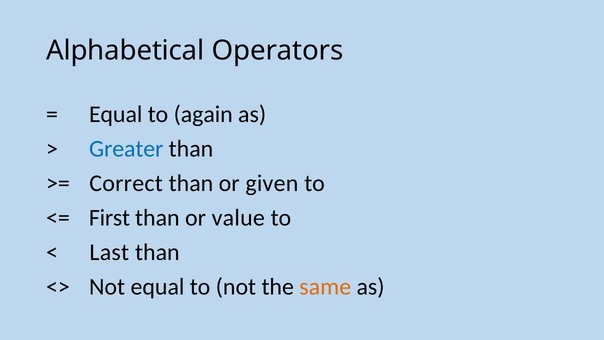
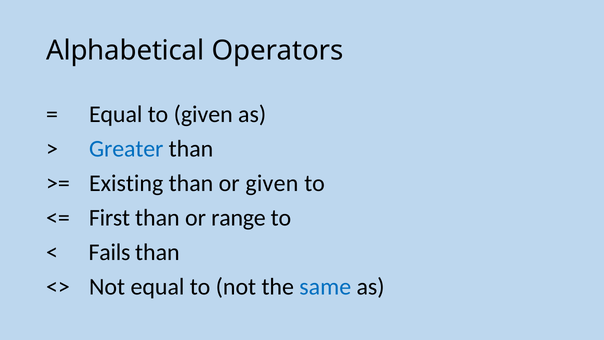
to again: again -> given (203, 114)
Correct: Correct -> Existing (126, 183)
value: value -> range (238, 218)
Last: Last -> Fails (109, 252)
same colour: orange -> blue (325, 287)
